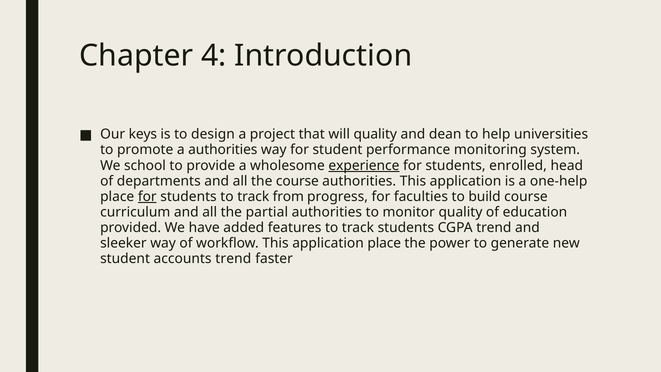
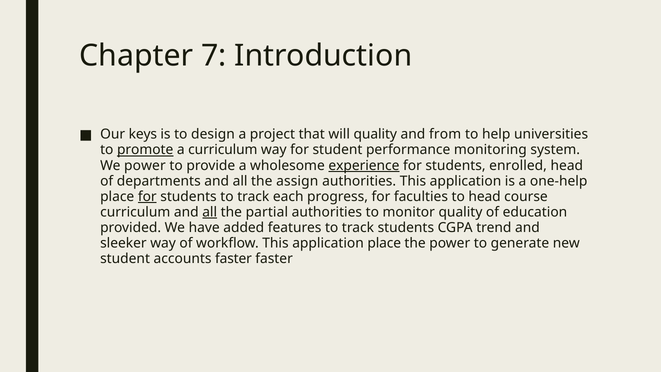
4: 4 -> 7 (214, 56)
dean: dean -> from (445, 134)
promote underline: none -> present (145, 150)
a authorities: authorities -> curriculum (223, 150)
We school: school -> power (145, 165)
the course: course -> assign (297, 181)
from: from -> each (288, 196)
to build: build -> head (485, 196)
all underline: none -> present (210, 212)
accounts trend: trend -> faster (233, 259)
